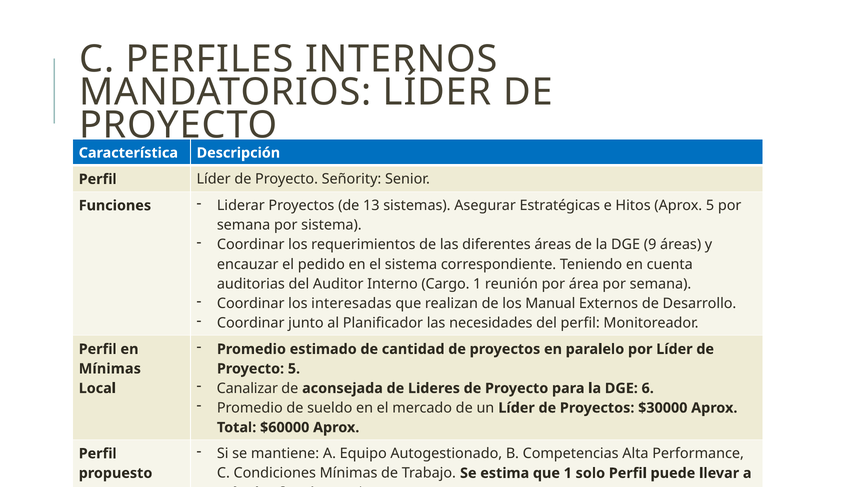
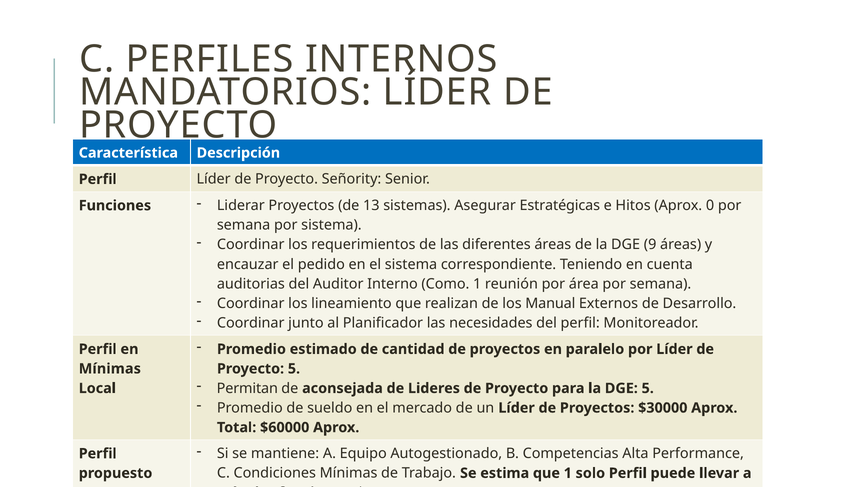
Aprox 5: 5 -> 0 (710, 206)
Cargo: Cargo -> Como (445, 284)
interesadas: interesadas -> lineamiento (351, 304)
Canalizar: Canalizar -> Permitan (247, 388)
DGE 6: 6 -> 5 (648, 388)
